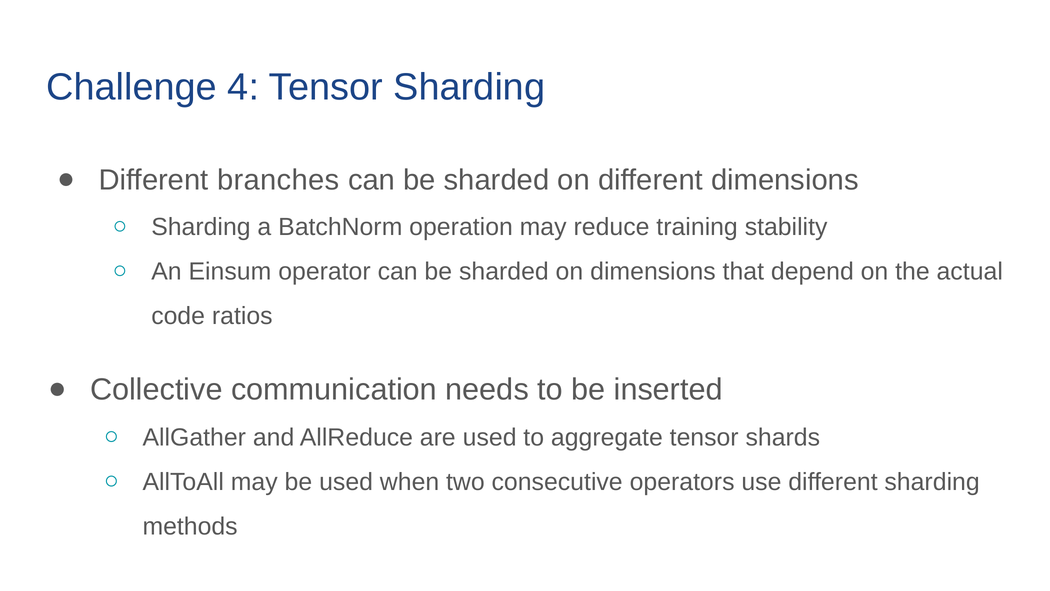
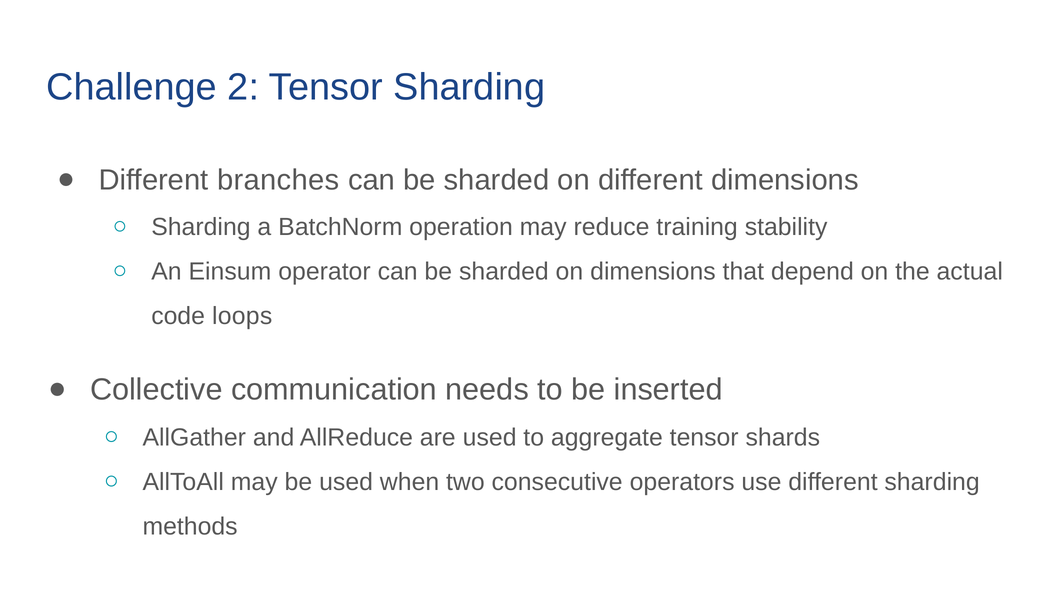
4: 4 -> 2 (243, 87)
ratios: ratios -> loops (242, 316)
